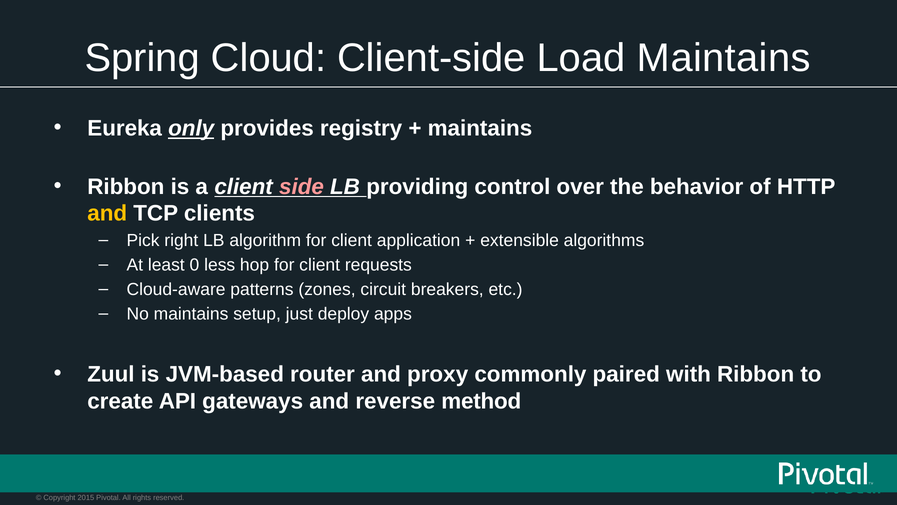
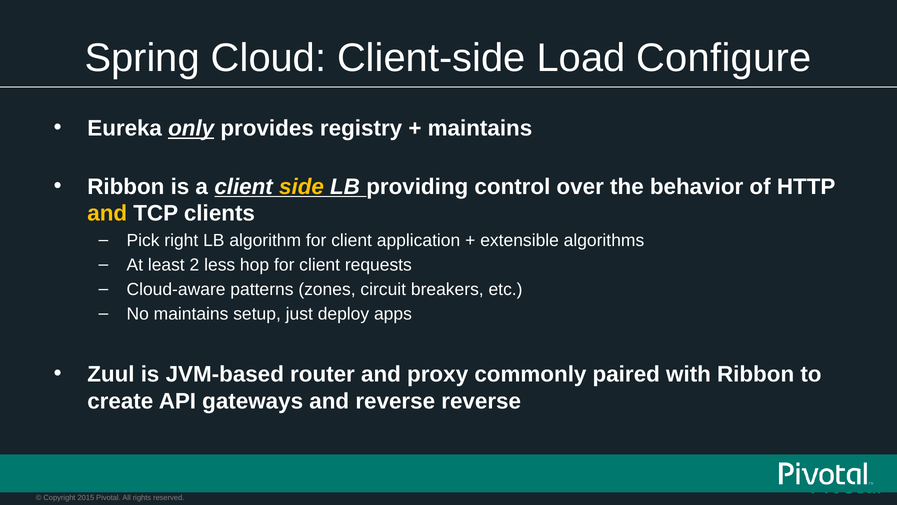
Load Maintains: Maintains -> Configure (724, 58)
side colour: pink -> yellow (301, 186)
0: 0 -> 2 (194, 265)
reverse method: method -> reverse (481, 401)
